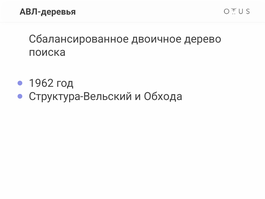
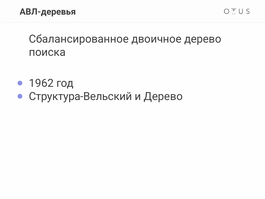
и Обхода: Обхода -> Дерево (163, 96)
